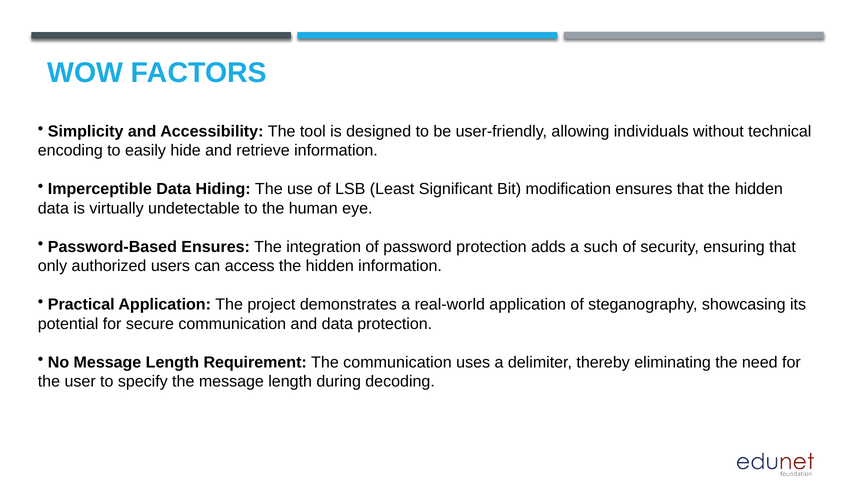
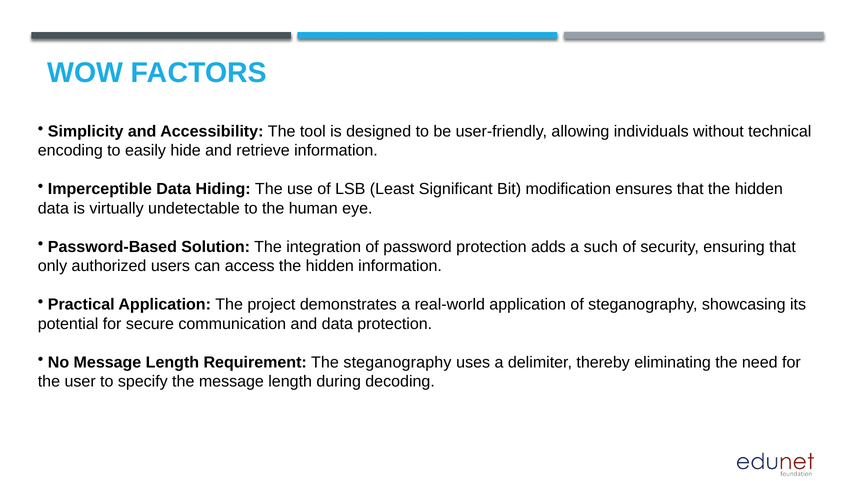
Password-Based Ensures: Ensures -> Solution (216, 247)
The communication: communication -> steganography (397, 362)
